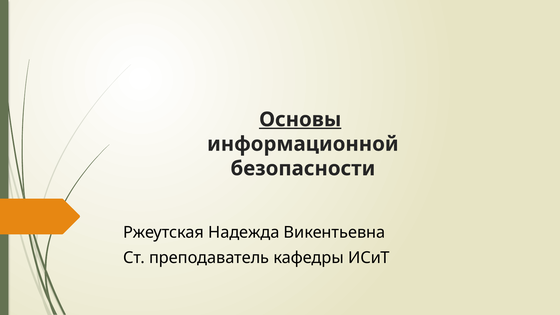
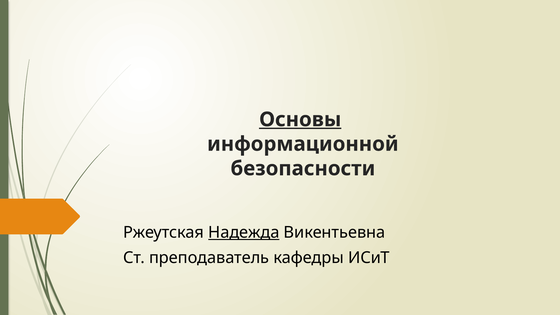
Надежда underline: none -> present (244, 232)
